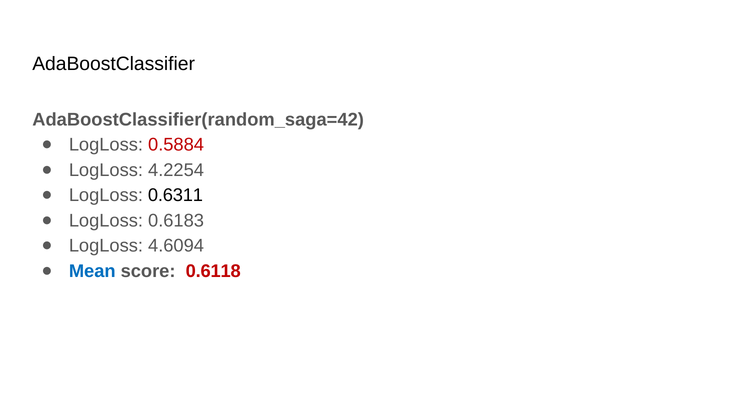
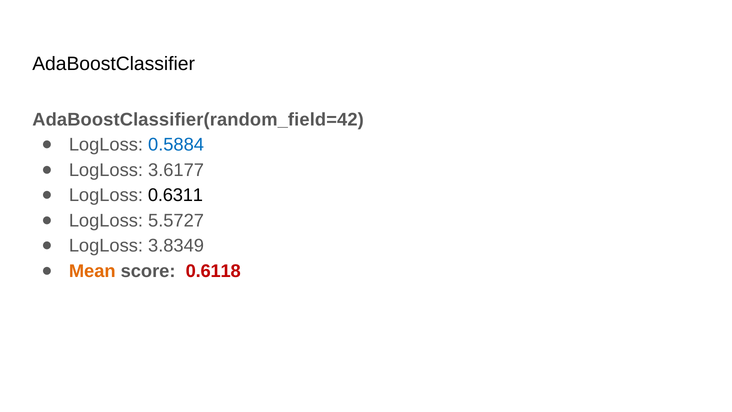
AdaBoostClassifier(random_saga=42: AdaBoostClassifier(random_saga=42 -> AdaBoostClassifier(random_field=42 (198, 119)
0.5884 colour: red -> blue (176, 145)
4.2254: 4.2254 -> 3.6177 (176, 170)
0.6183: 0.6183 -> 5.5727 (176, 220)
4.6094: 4.6094 -> 3.8349 (176, 246)
Mean colour: blue -> orange (92, 271)
